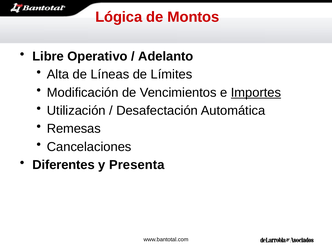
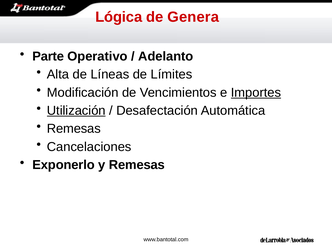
Montos: Montos -> Genera (193, 17)
Libre: Libre -> Parte (48, 56)
Utilización underline: none -> present (76, 111)
Diferentes: Diferentes -> Exponerlo (64, 165)
y Presenta: Presenta -> Remesas (137, 165)
